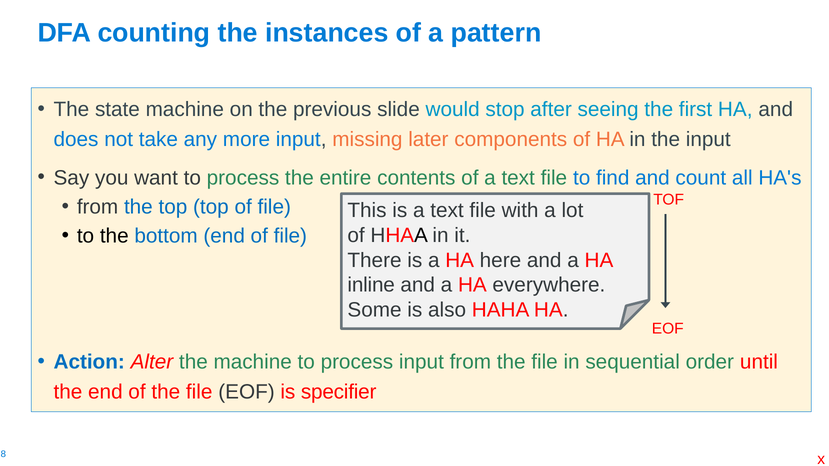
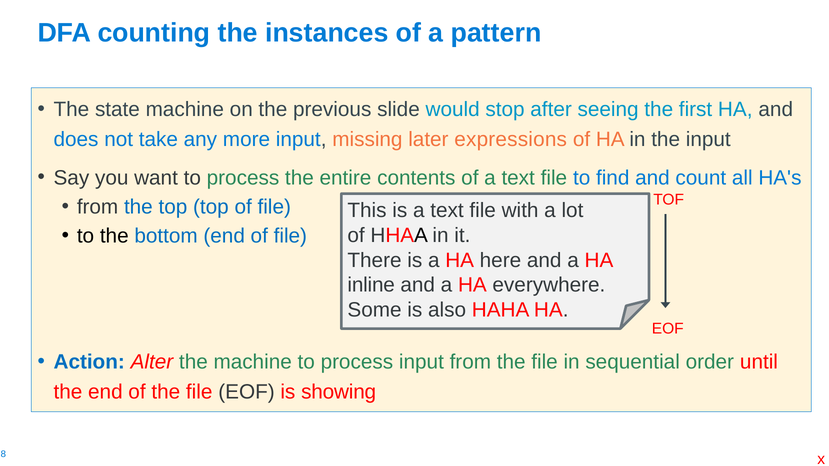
components: components -> expressions (511, 139)
specifier: specifier -> showing (339, 392)
